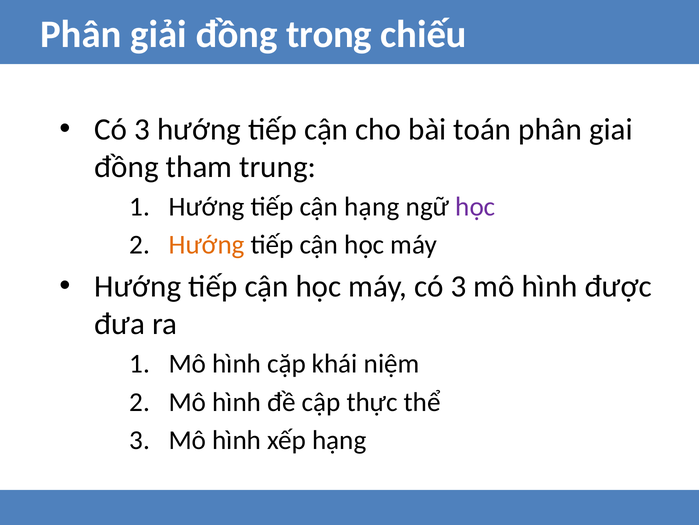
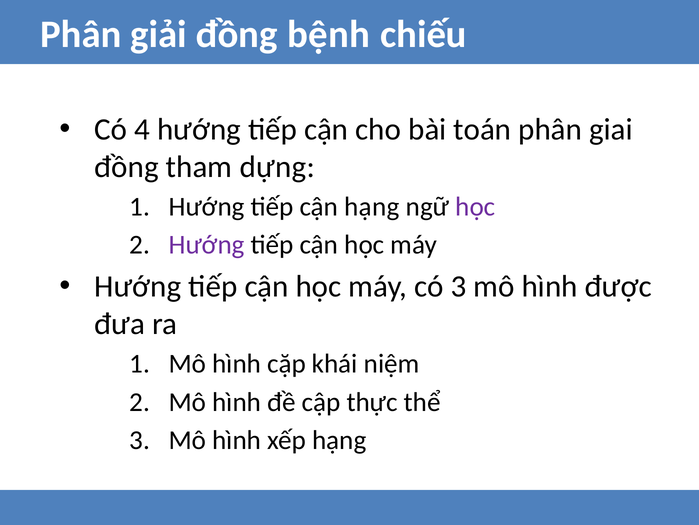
trong: trong -> bệnh (329, 34)
3: 3 -> 4 (142, 129)
trung: trung -> dựng (277, 167)
Hướng colour: orange -> purple (207, 245)
